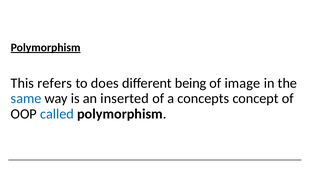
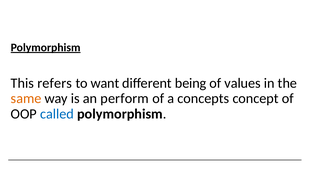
does: does -> want (105, 83)
image: image -> values (243, 83)
same colour: blue -> orange (26, 99)
inserted: inserted -> perform (125, 99)
